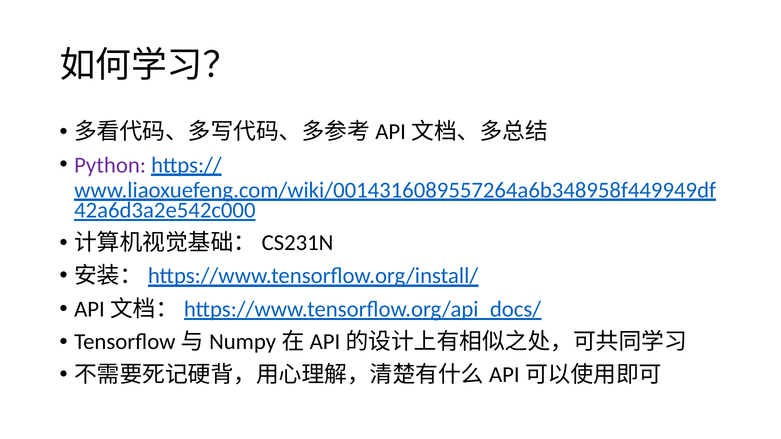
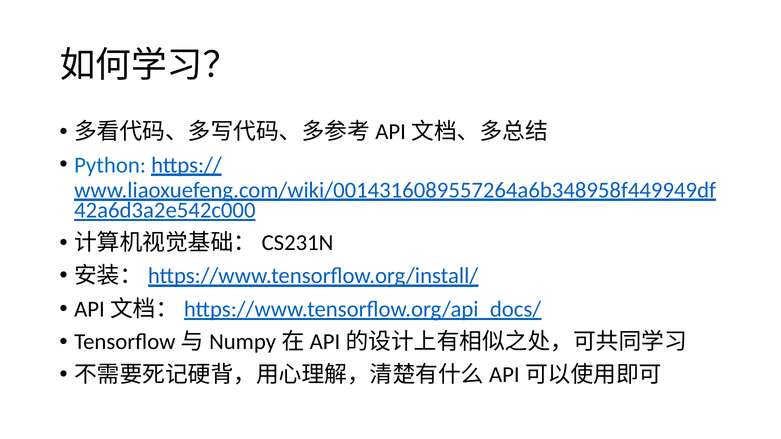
Python colour: purple -> blue (110, 165)
